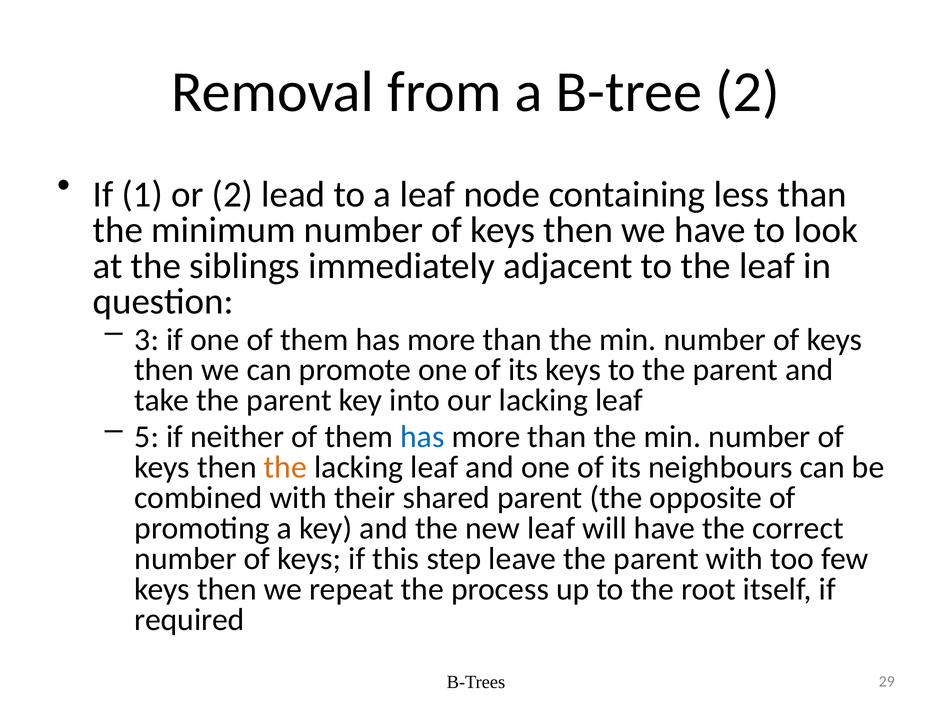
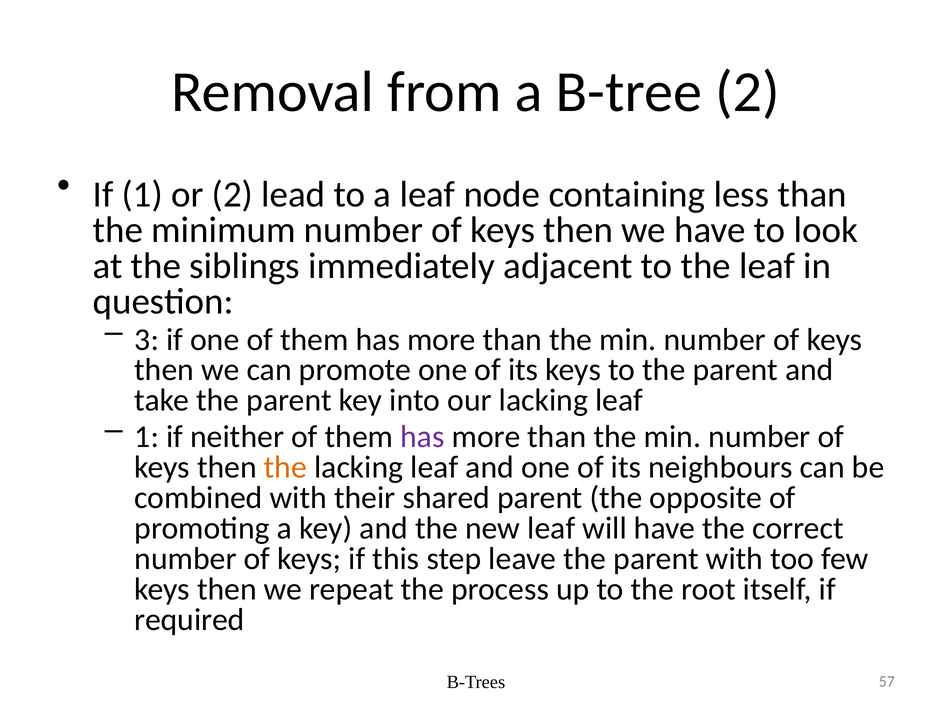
5: 5 -> 1 (147, 437)
has colour: blue -> purple (422, 437)
29: 29 -> 57 (887, 682)
